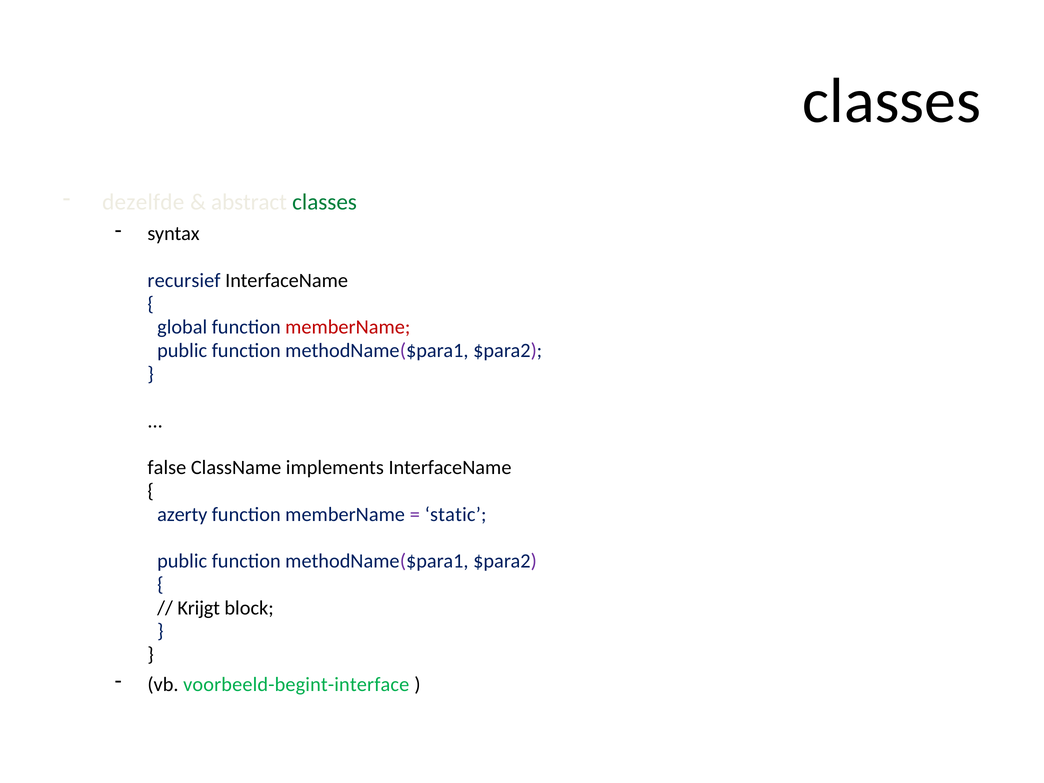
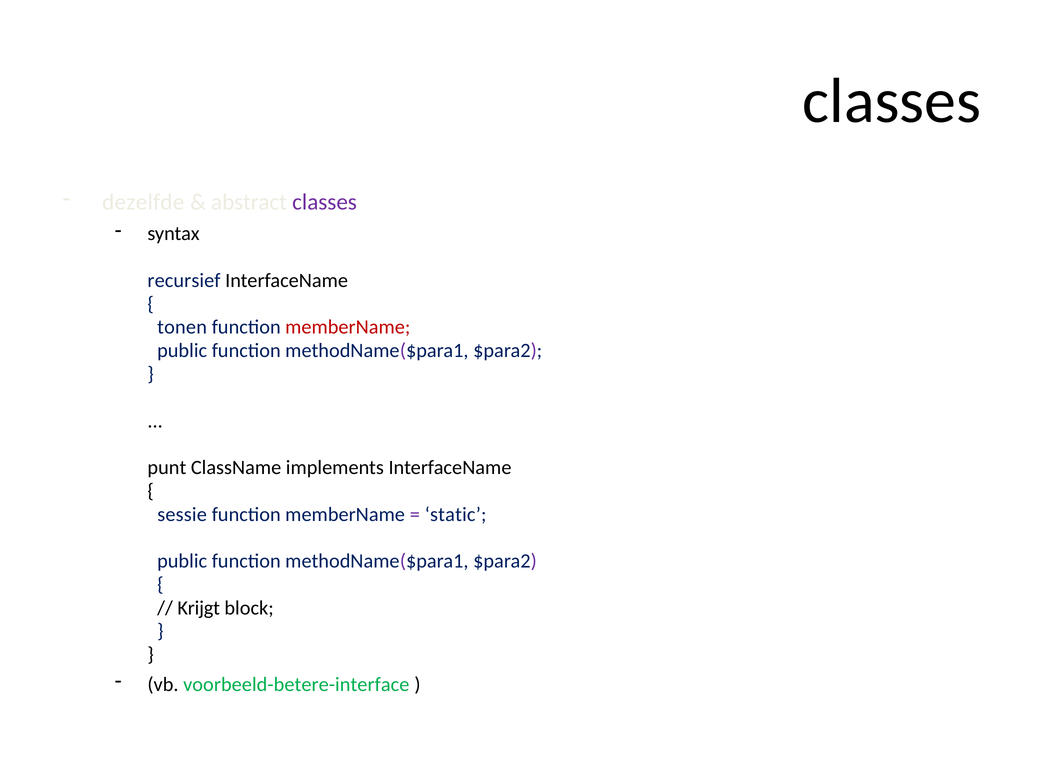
classes colour: green -> purple (325, 202)
global: global -> tonen (182, 327)
false: false -> punt (167, 468)
azerty: azerty -> sessie (182, 514)
voorbeeld-begint-interface: voorbeeld-begint-interface -> voorbeeld-betere-interface (296, 685)
